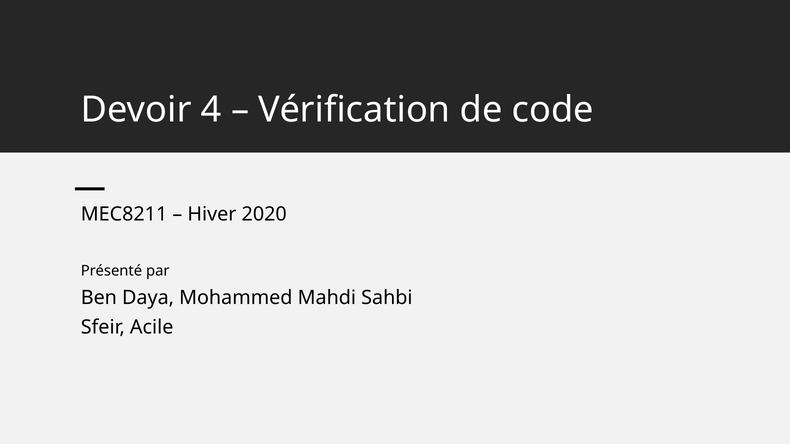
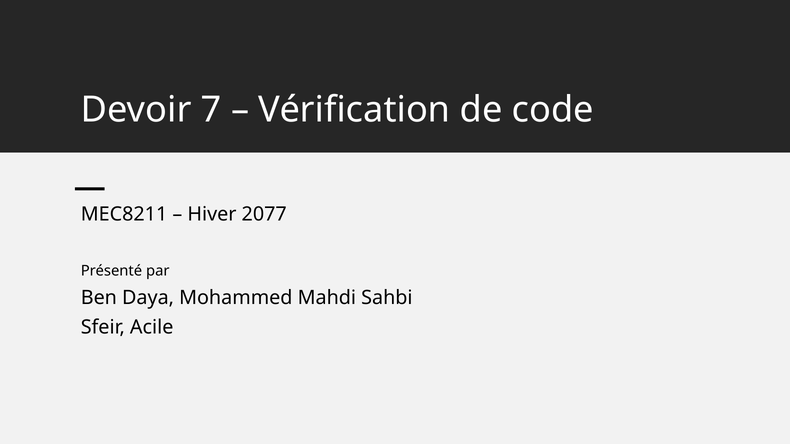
4: 4 -> 7 (211, 110)
2020: 2020 -> 2077 (264, 214)
